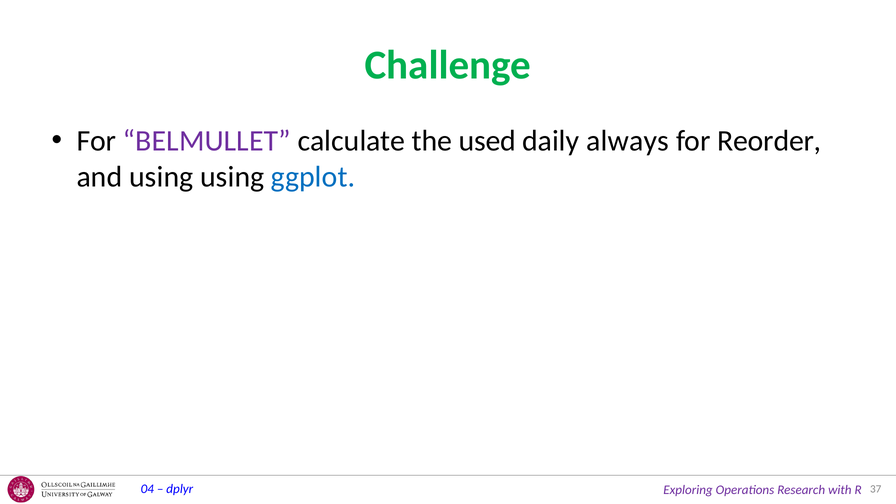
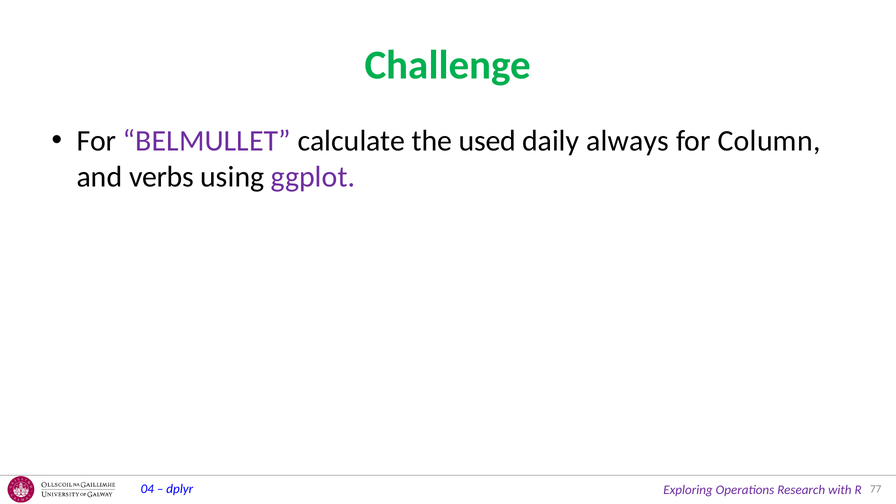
Reorder: Reorder -> Column (769, 141)
and using: using -> verbs (161, 177)
ggplot colour: blue -> purple (313, 177)
37: 37 -> 77 (876, 489)
